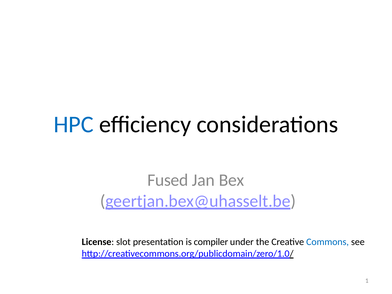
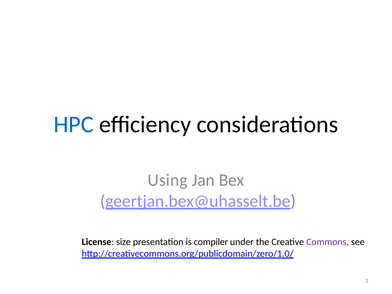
Fused: Fused -> Using (168, 180)
slot: slot -> size (123, 242)
Commons colour: blue -> purple (328, 242)
